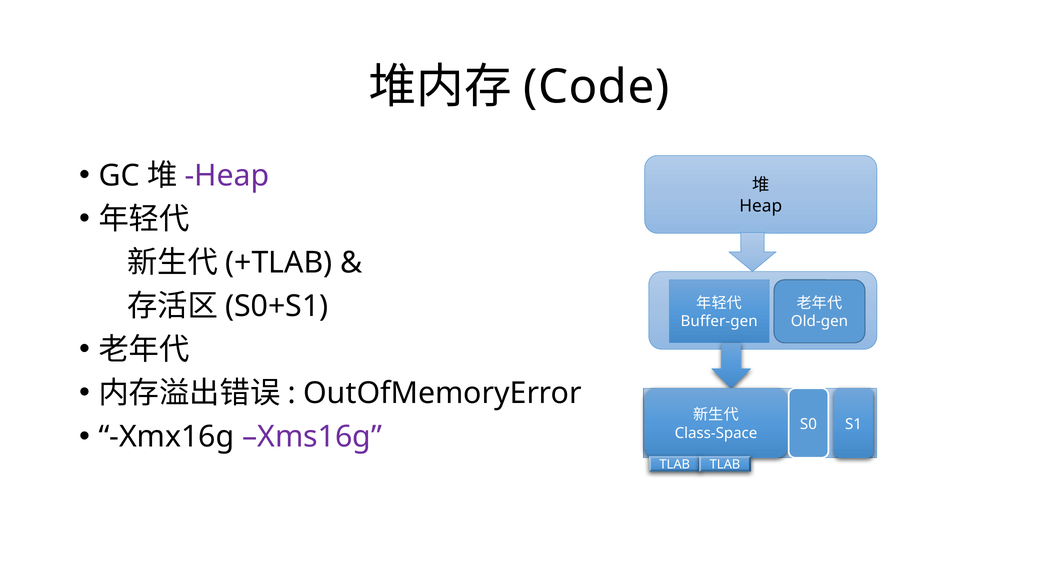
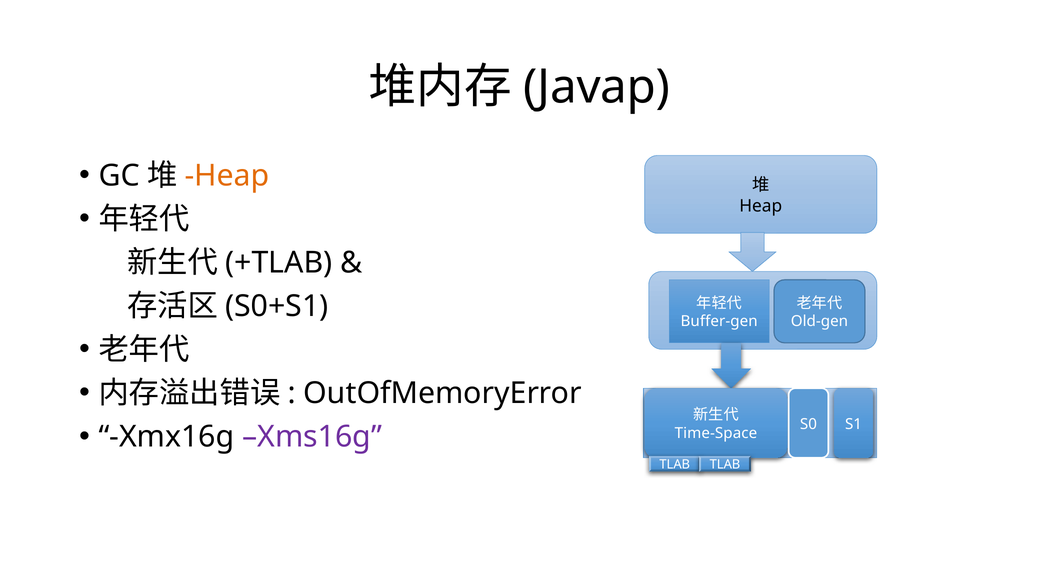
Code: Code -> Javap (597, 87)
Heap colour: purple -> orange (227, 176)
Class-Space: Class-Space -> Time-Space (716, 433)
